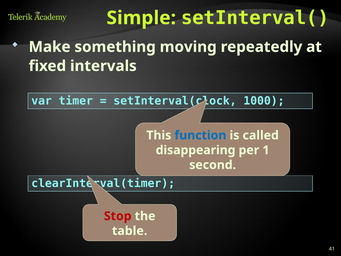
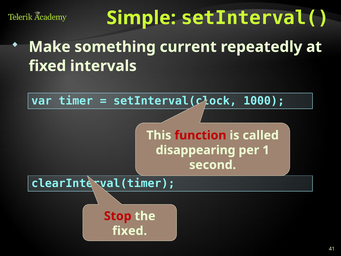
moving: moving -> current (188, 47)
function colour: blue -> red (200, 135)
table: table -> fixed (130, 231)
